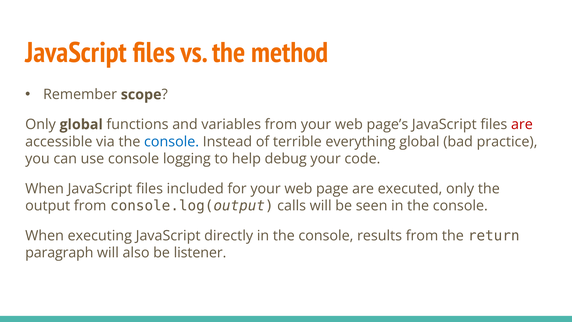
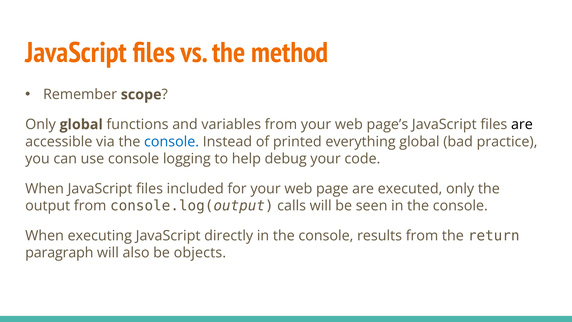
are colour: red -> black (522, 124)
terrible: terrible -> printed (297, 142)
listener: listener -> objects (200, 253)
